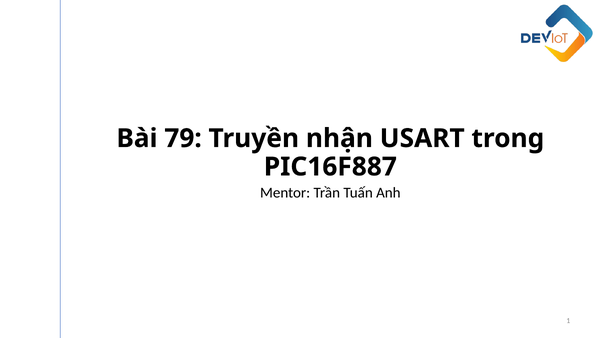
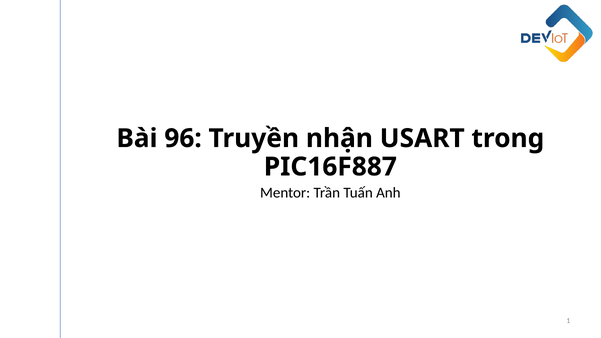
79: 79 -> 96 (183, 138)
